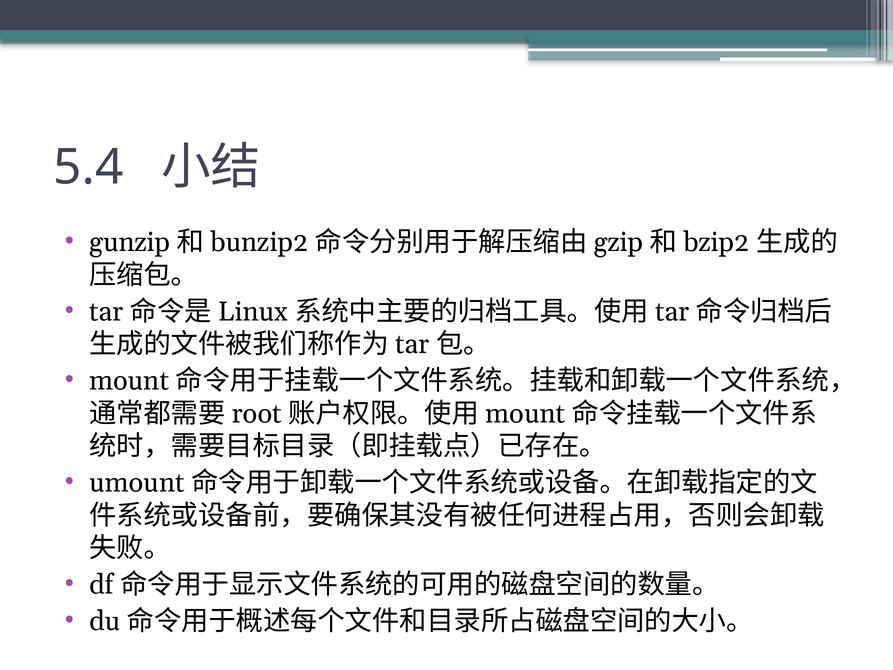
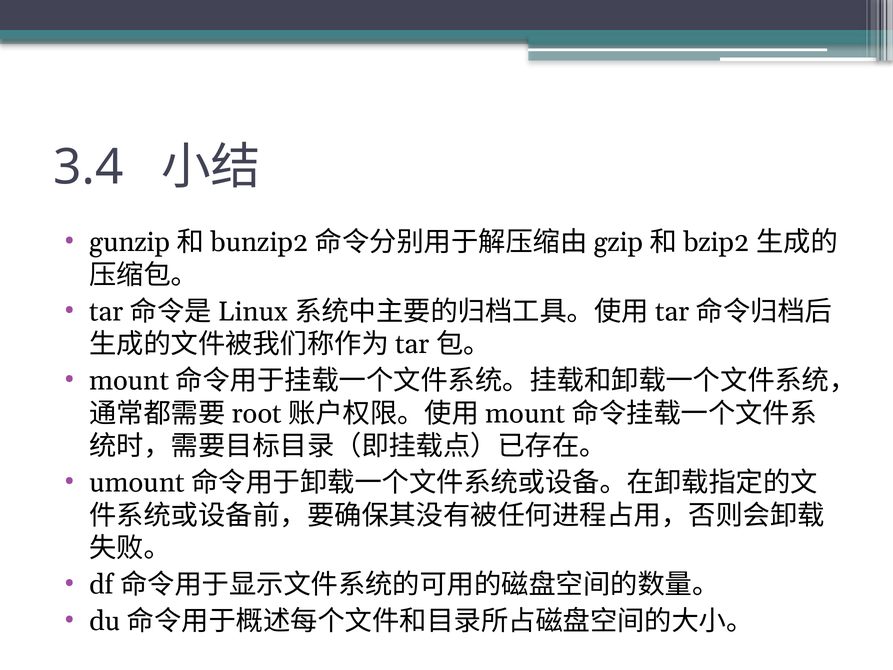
5.4: 5.4 -> 3.4 (88, 167)
